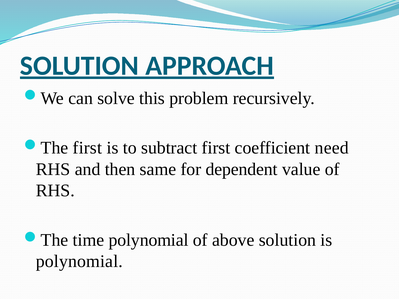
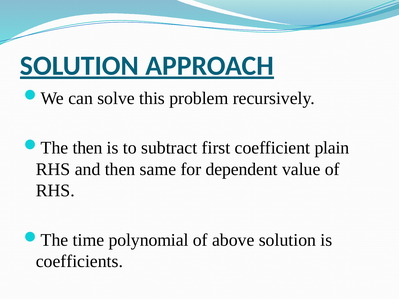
first: first -> then (88, 148)
need: need -> plain (332, 148)
polynomial: polynomial -> coefficients (79, 262)
